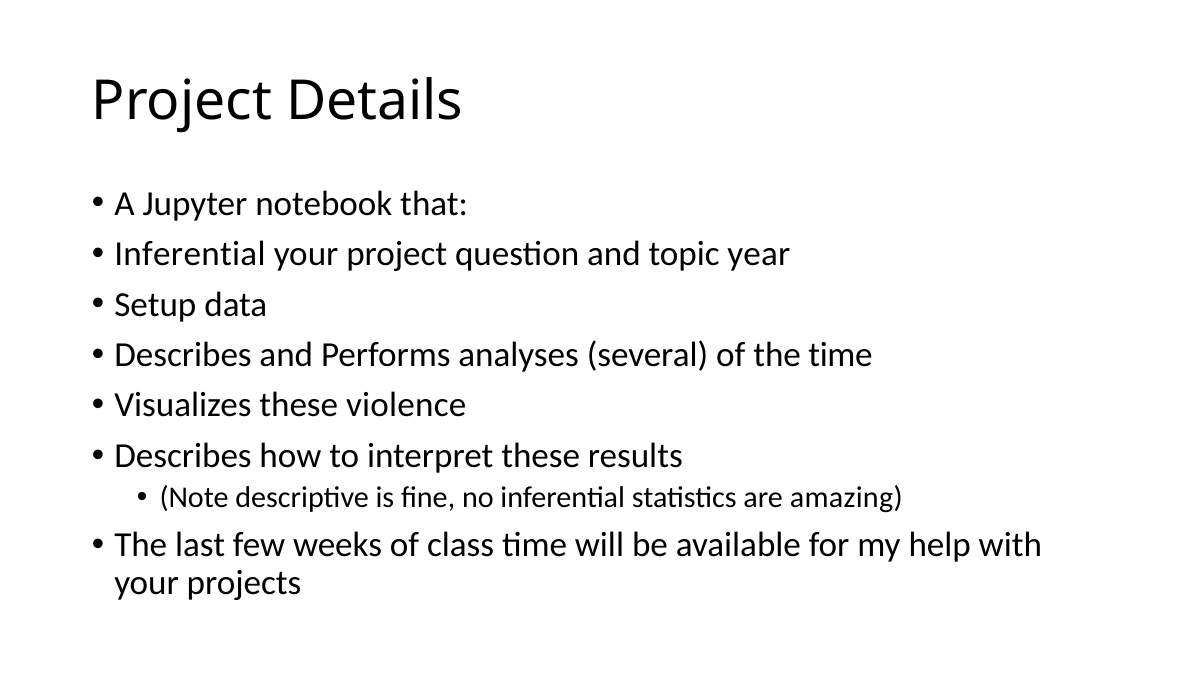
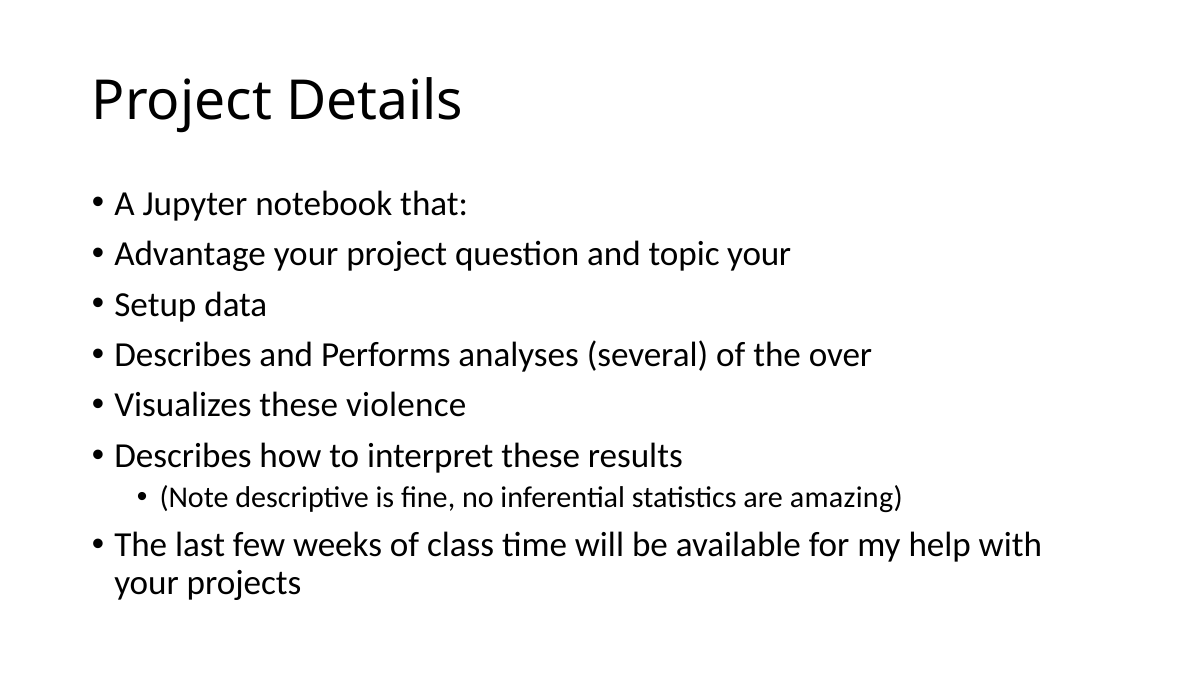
Inferential: Inferential -> Advantage (190, 254)
topic year: year -> your (759, 254)
the time: time -> over (840, 355)
